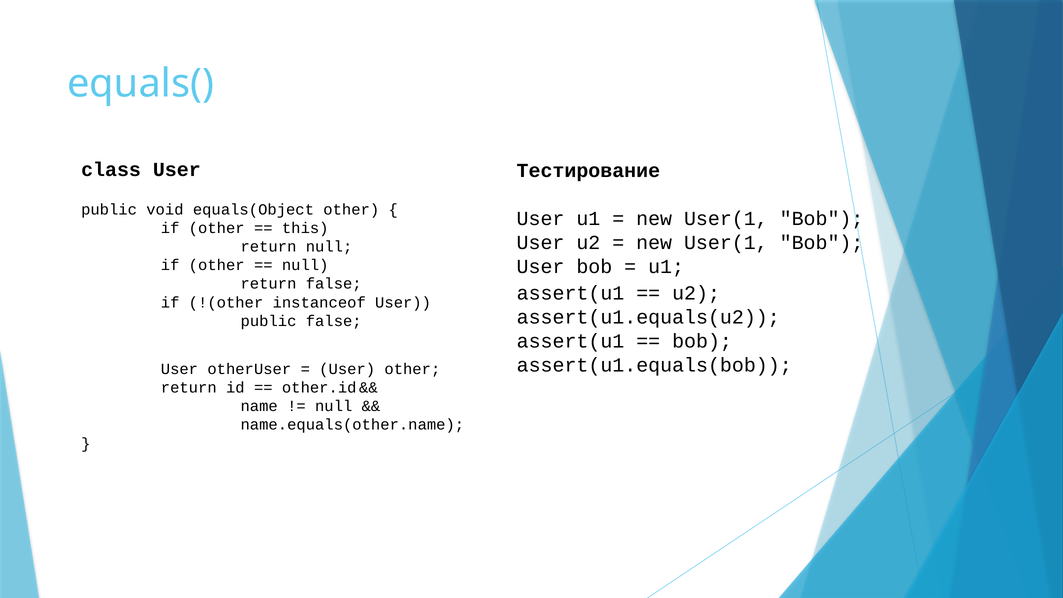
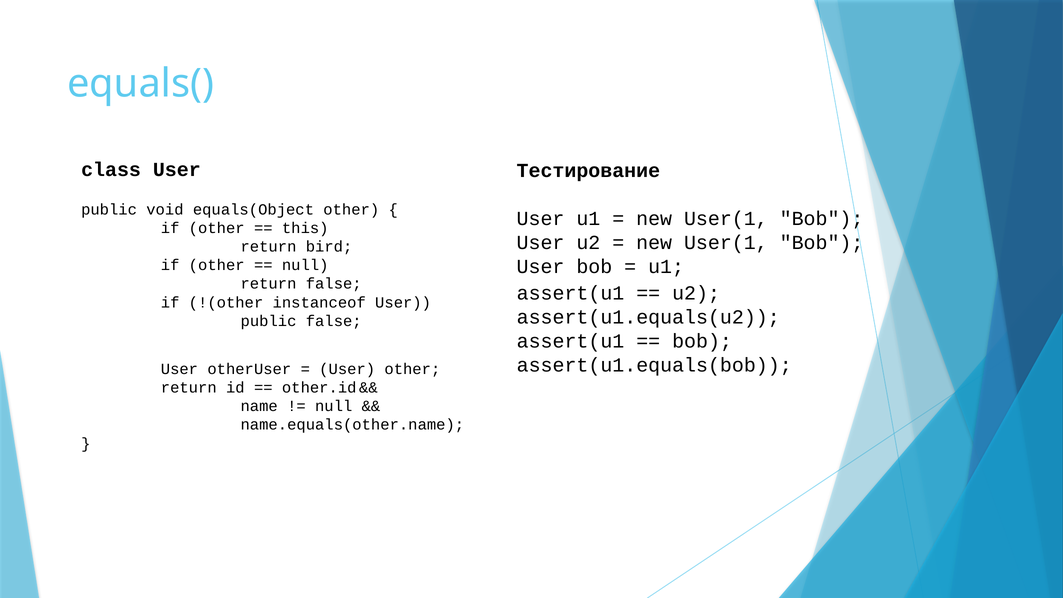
return null: null -> bird (329, 247)
